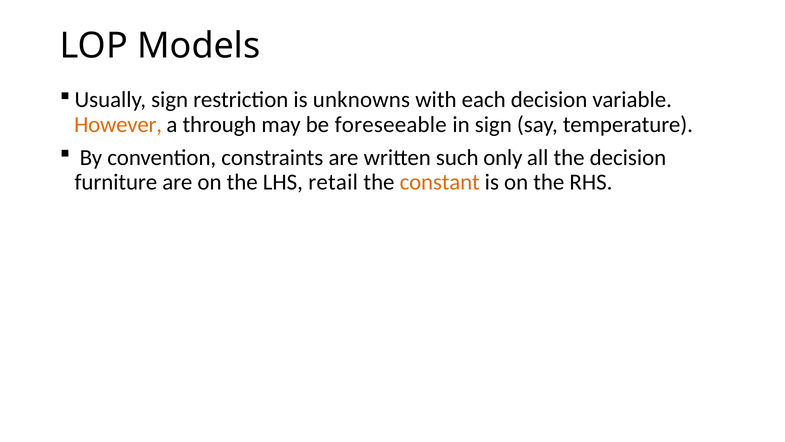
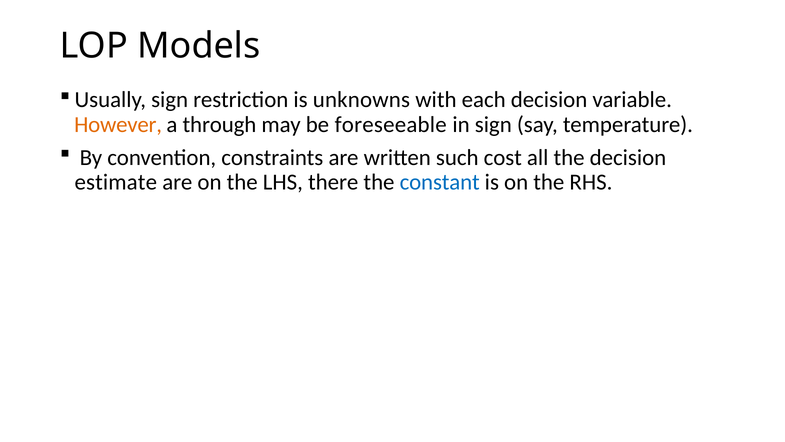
only: only -> cost (503, 157)
furniture: furniture -> estimate (116, 182)
retail: retail -> there (333, 182)
constant colour: orange -> blue (440, 182)
